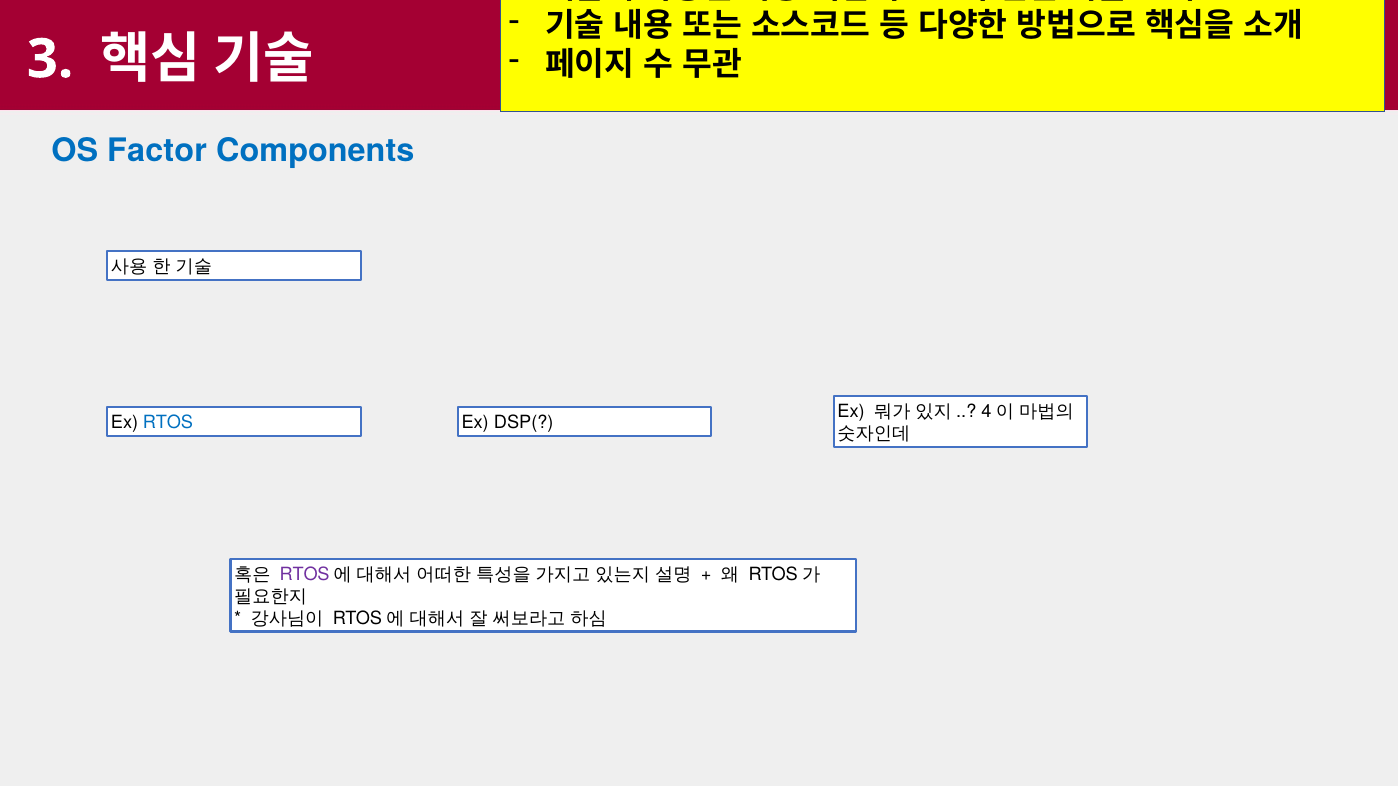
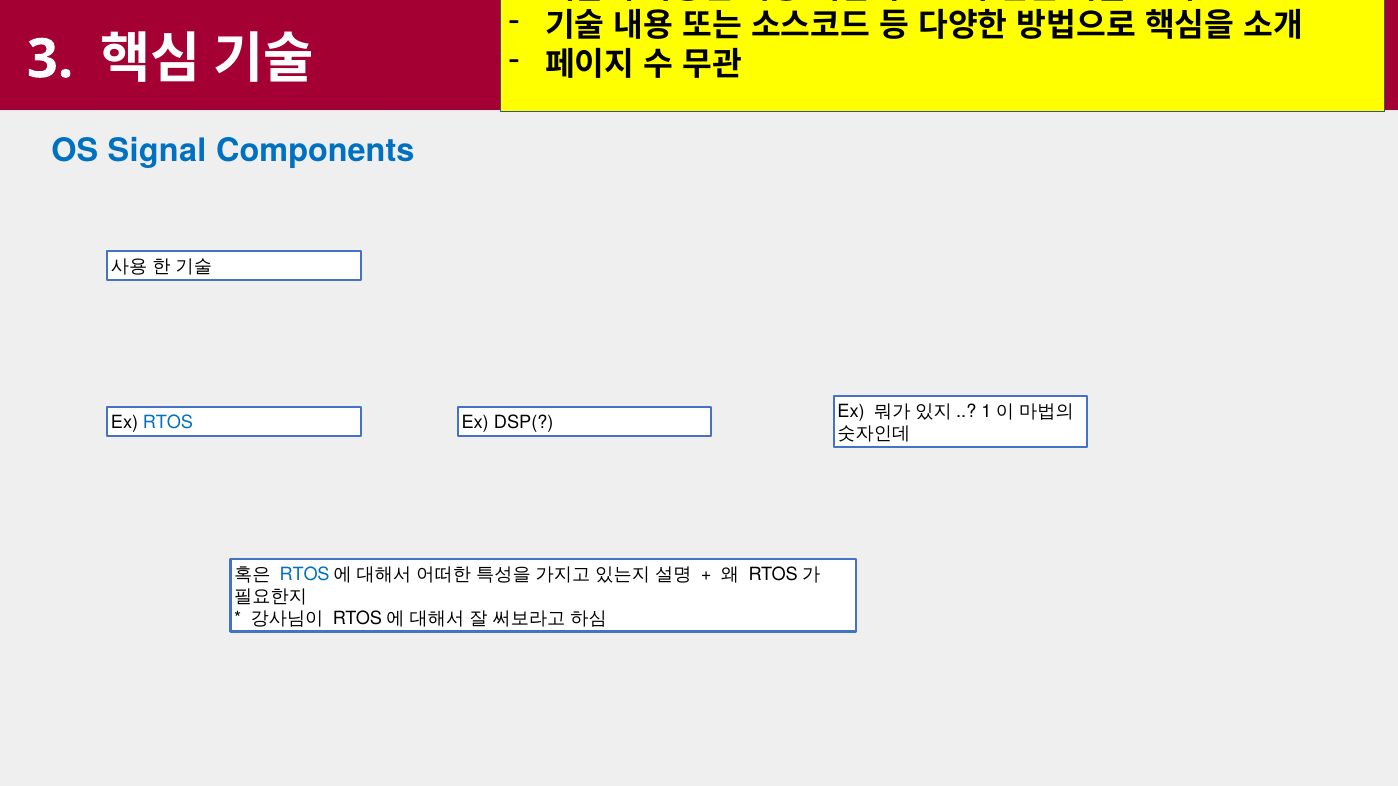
Factor: Factor -> Signal (157, 151)
4: 4 -> 1 (987, 412)
RTOS colour: purple -> blue (305, 575)
